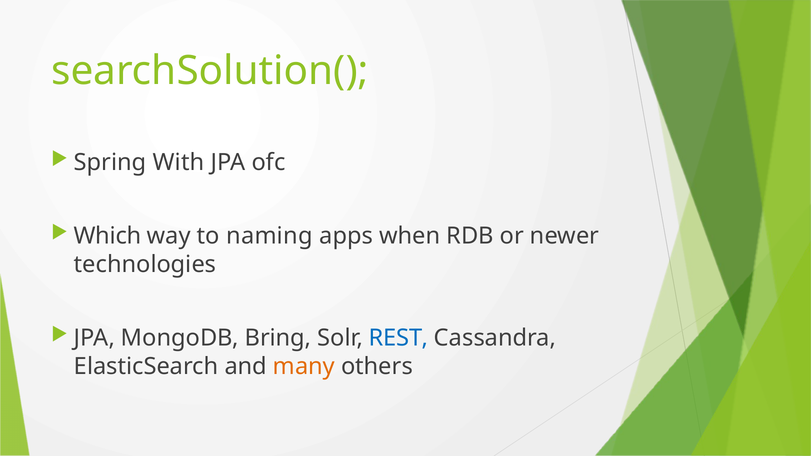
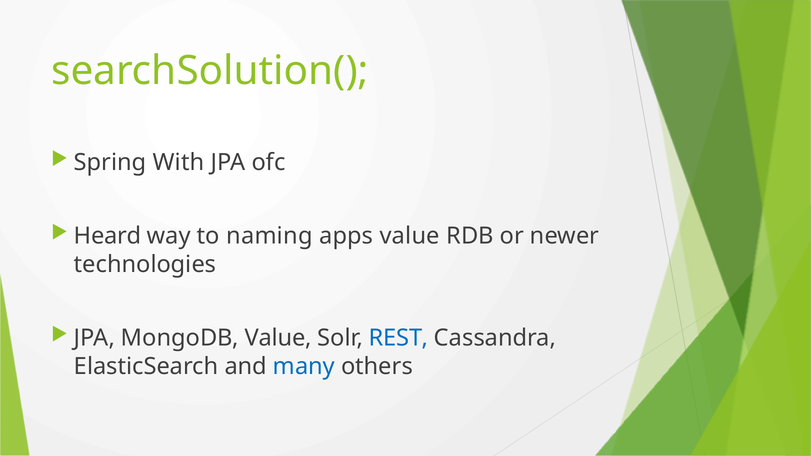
Which: Which -> Heard (107, 236)
apps when: when -> value (410, 236)
MongoDB Bring: Bring -> Value (278, 338)
many colour: orange -> blue (304, 366)
